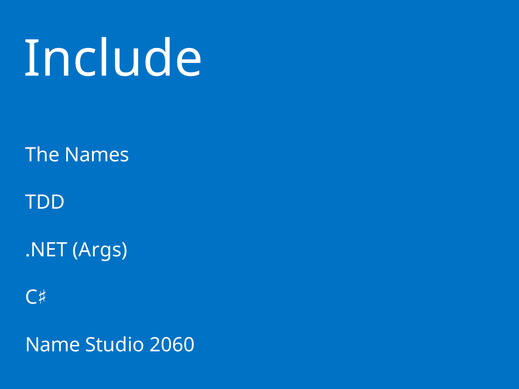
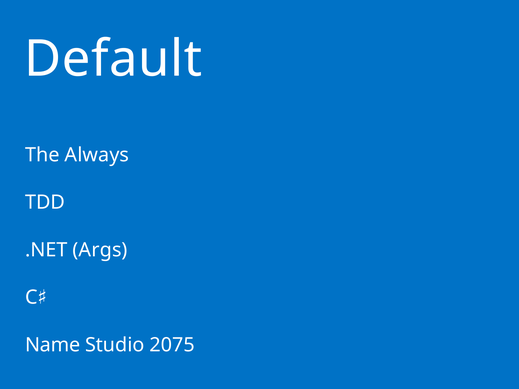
Include: Include -> Default (113, 59)
Names: Names -> Always (97, 155)
2060: 2060 -> 2075 (172, 345)
